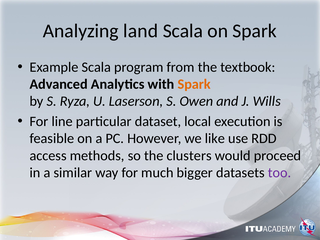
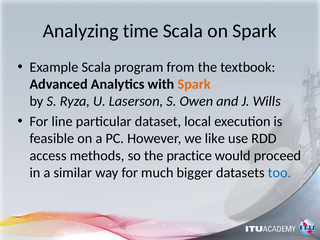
land: land -> time (141, 31)
clusters: clusters -> practice (189, 156)
too colour: purple -> blue (279, 173)
